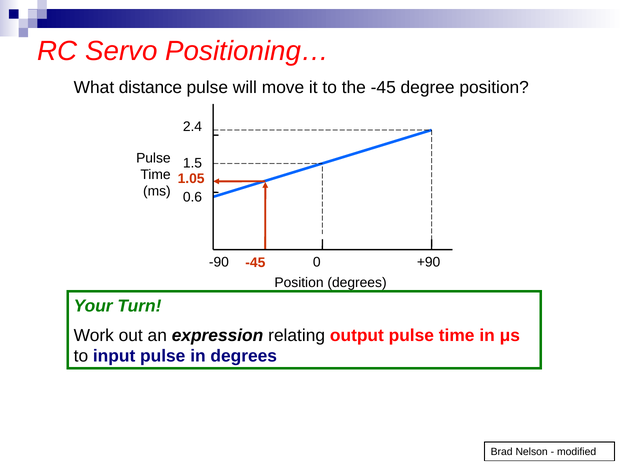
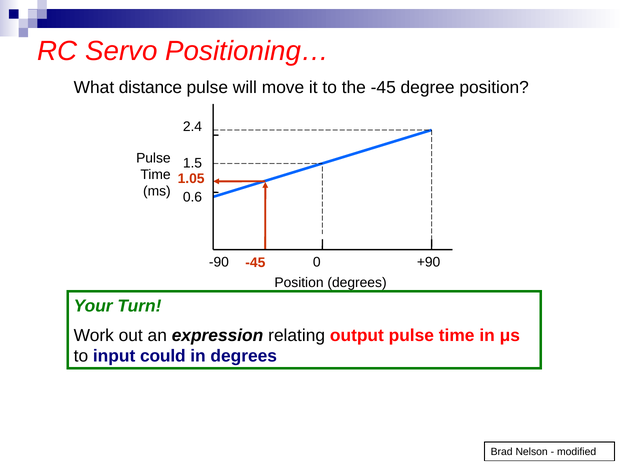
input pulse: pulse -> could (163, 356)
